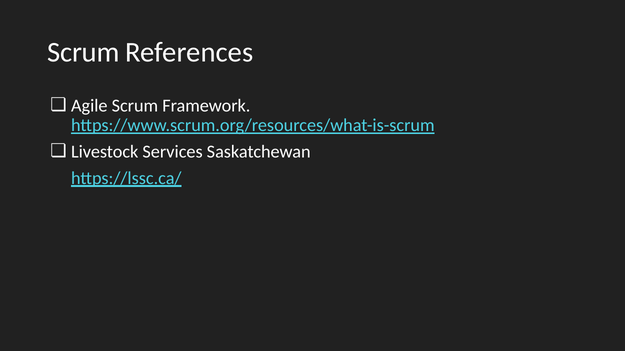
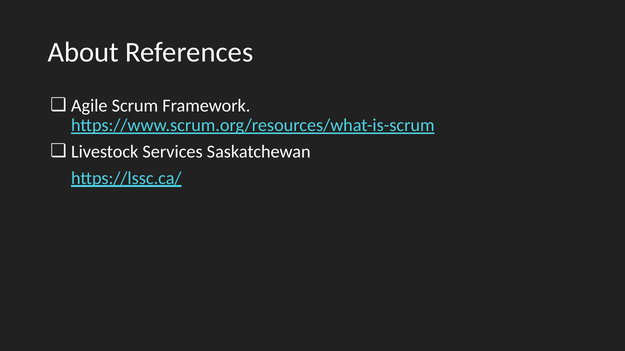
Scrum: Scrum -> About (83, 53)
